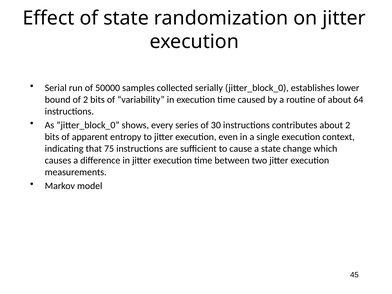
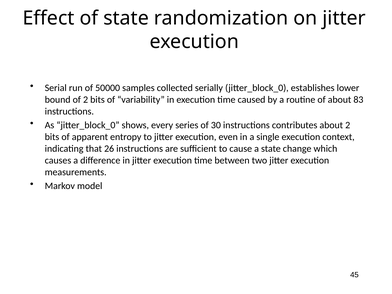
64: 64 -> 83 (358, 100)
75: 75 -> 26 (109, 149)
